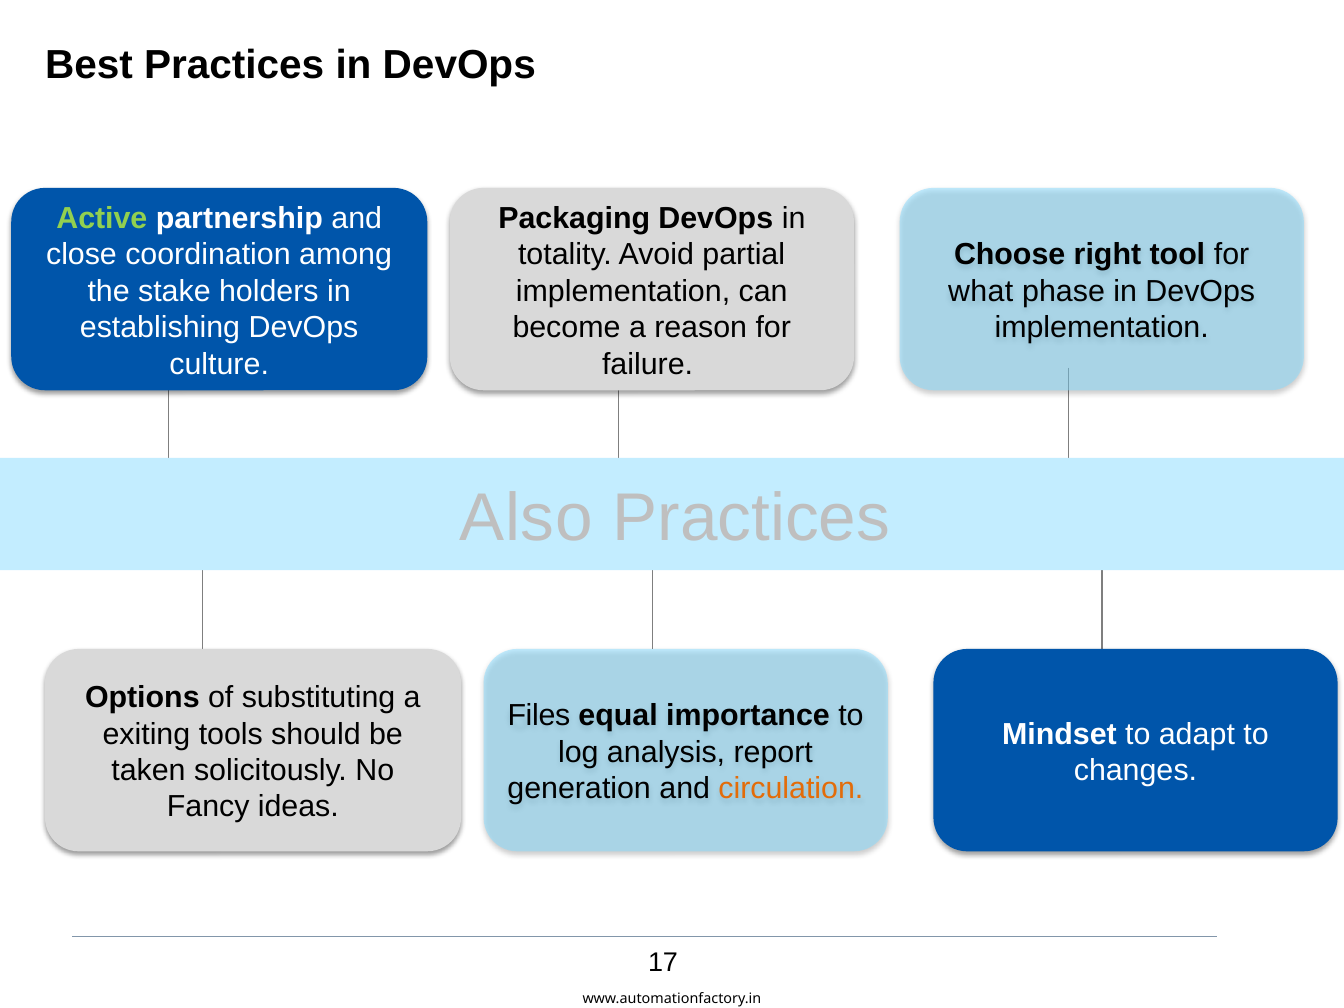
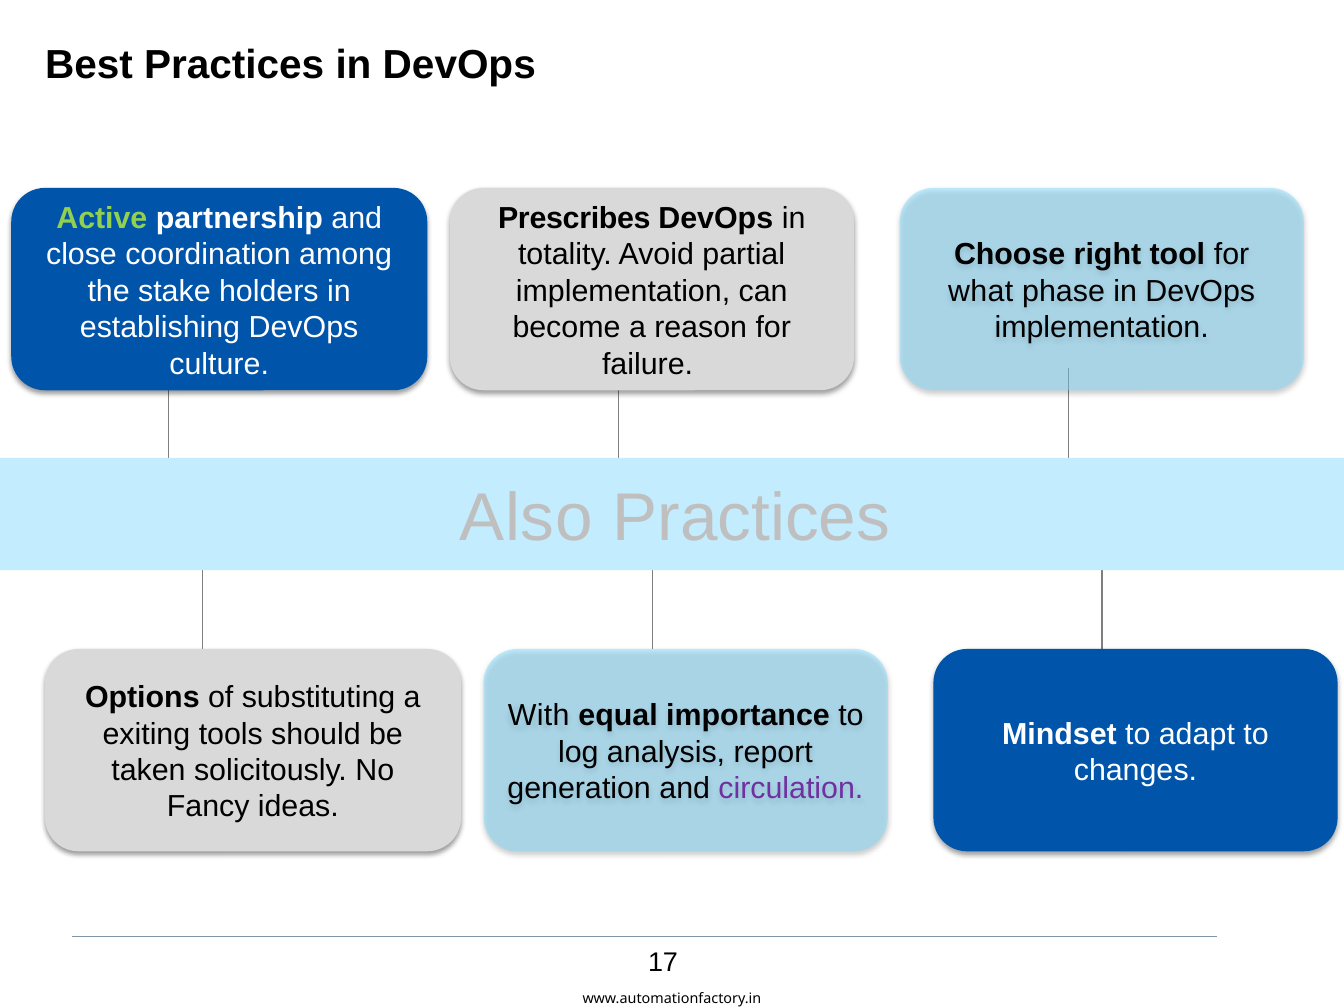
Packaging: Packaging -> Prescribes (574, 218)
Files: Files -> With (539, 716)
circulation colour: orange -> purple (791, 789)
